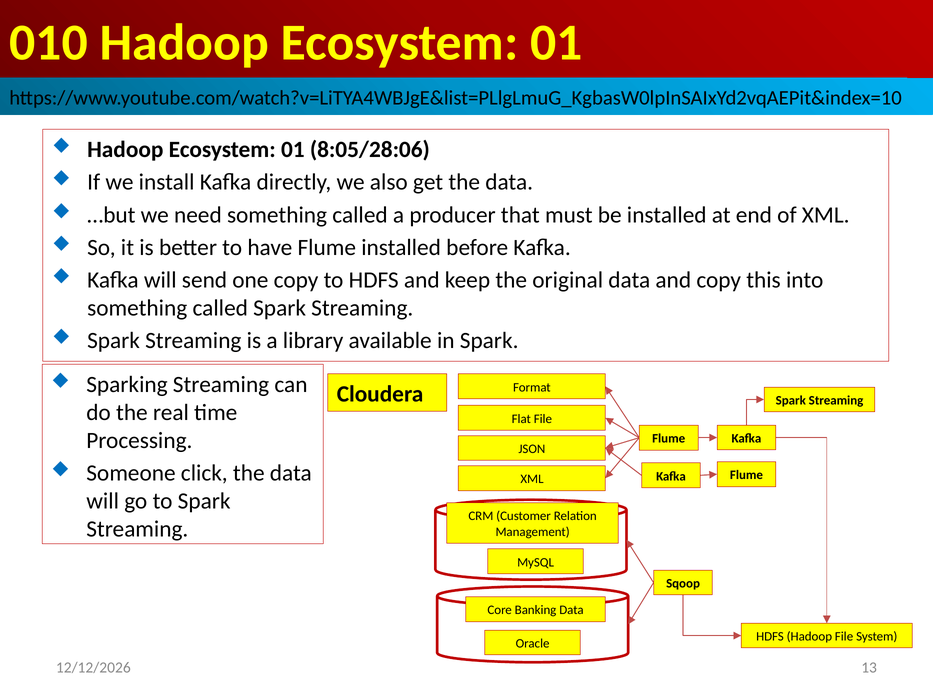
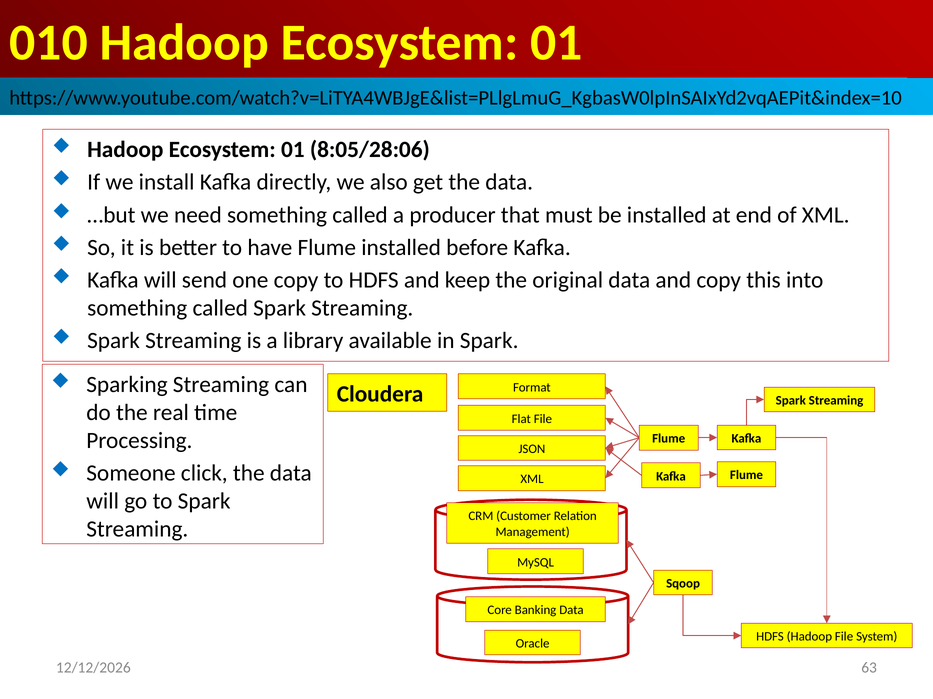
13: 13 -> 63 (869, 668)
